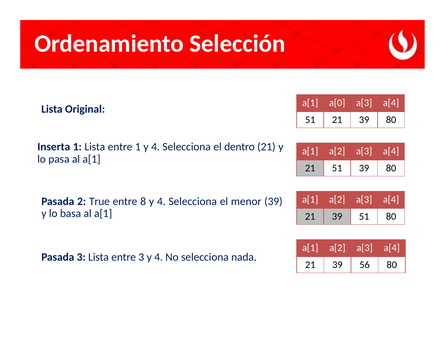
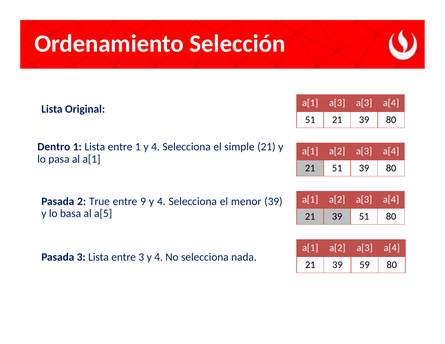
a[1 a[0: a[0 -> a[3 (337, 103)
Inserta: Inserta -> Dentro (54, 147)
dentro: dentro -> simple (239, 147)
8: 8 -> 9 (143, 201)
a[1: a[1 -> a[5 (103, 213)
56: 56 -> 59 (365, 265)
